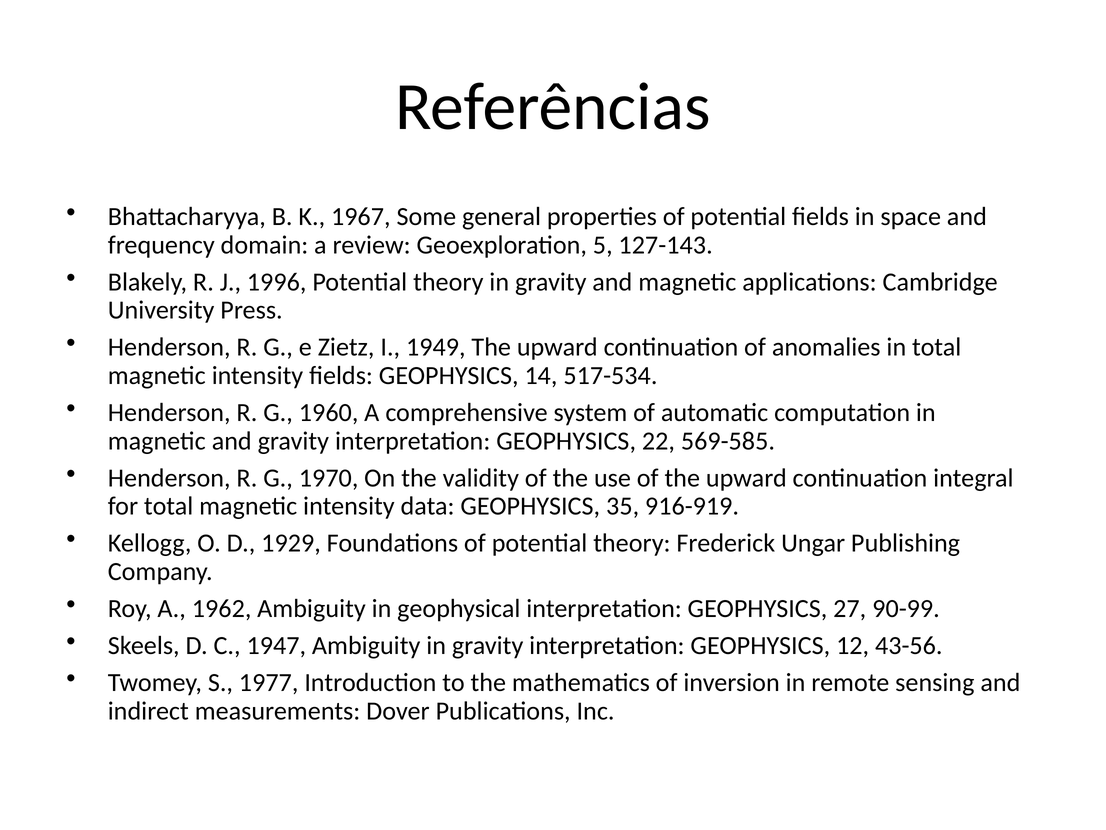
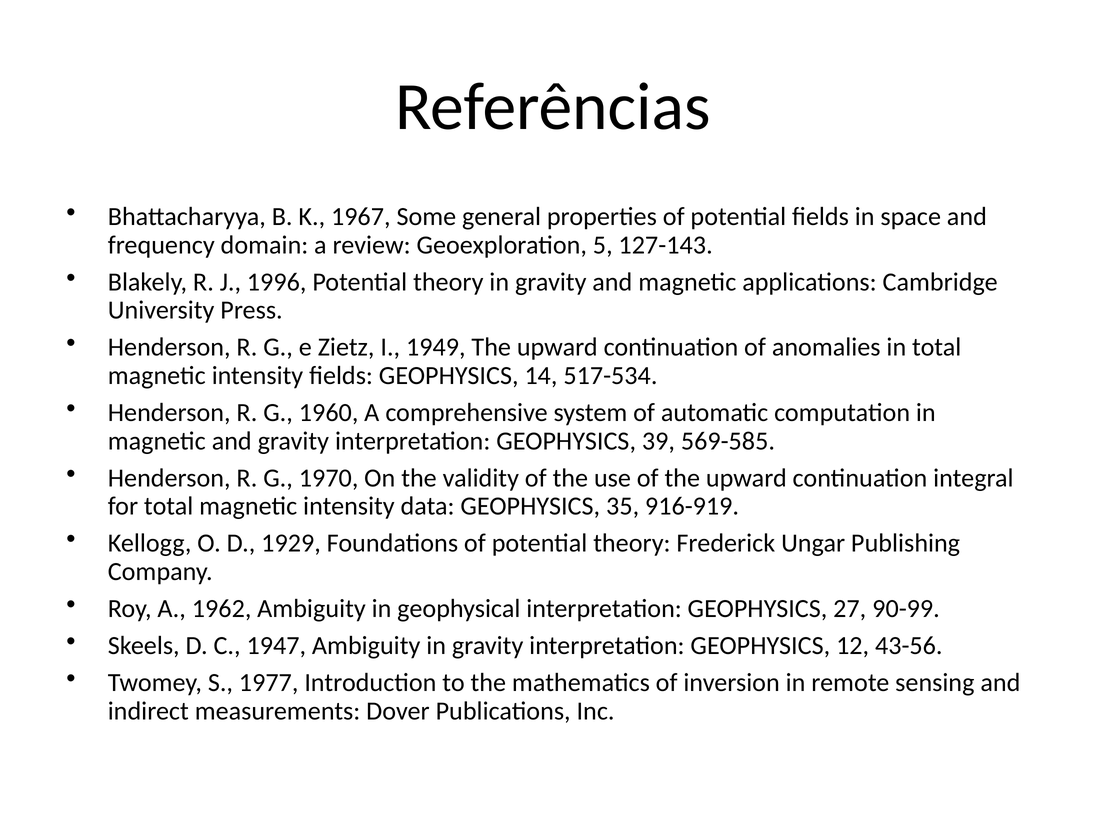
22: 22 -> 39 (658, 441)
